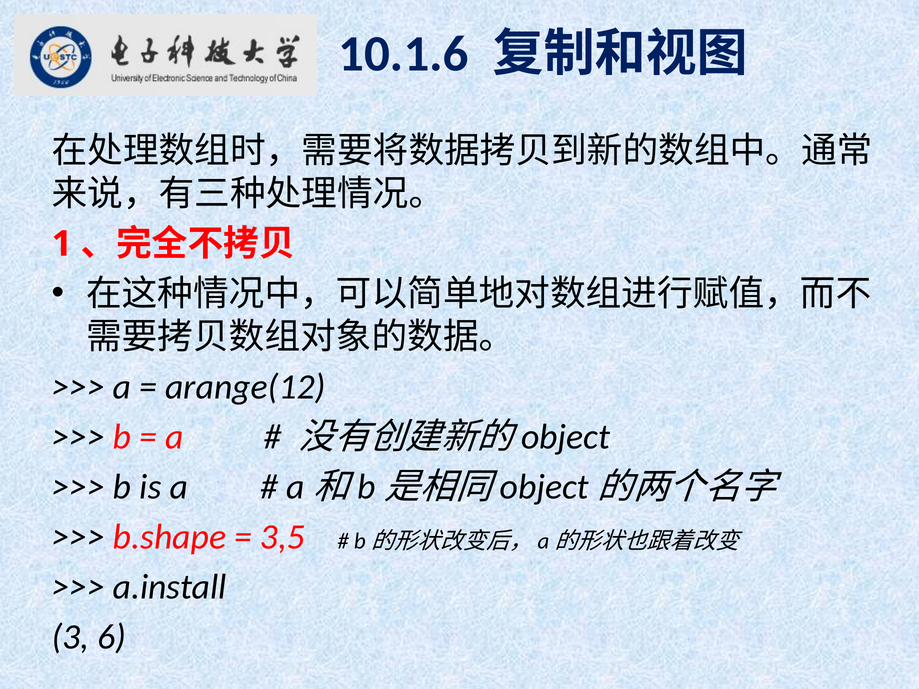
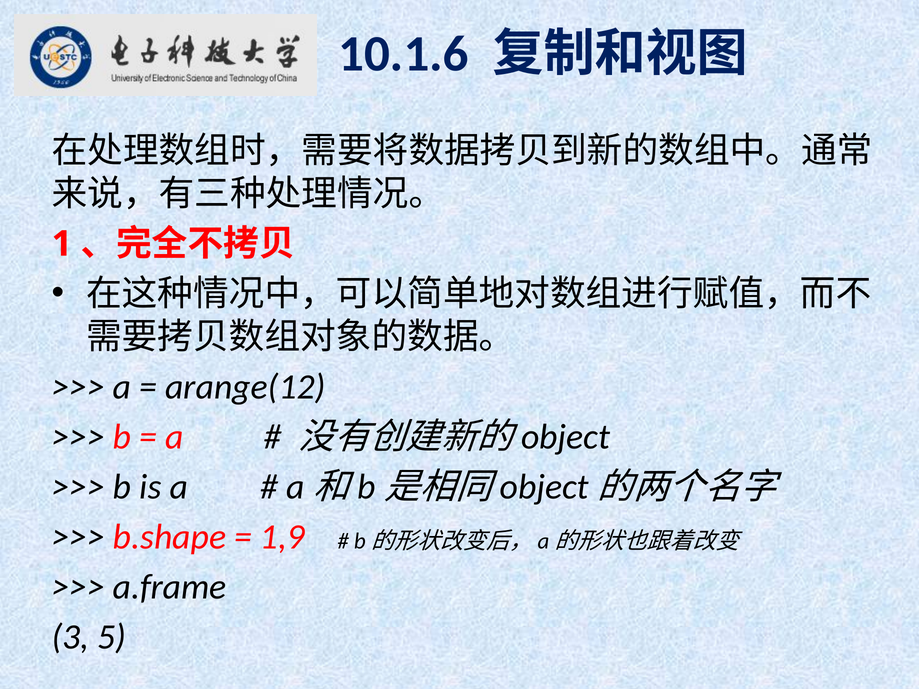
3,5: 3,5 -> 1,9 (282, 537)
a.install: a.install -> a.frame (170, 587)
6: 6 -> 5 (112, 637)
